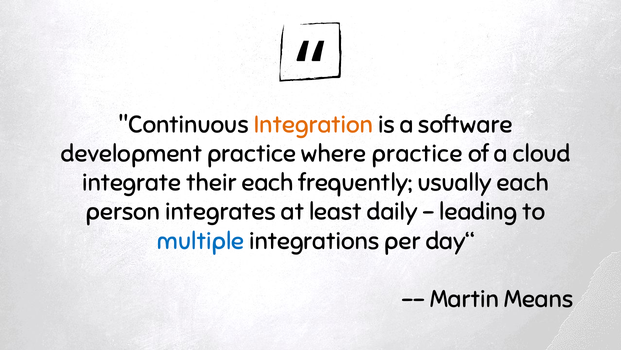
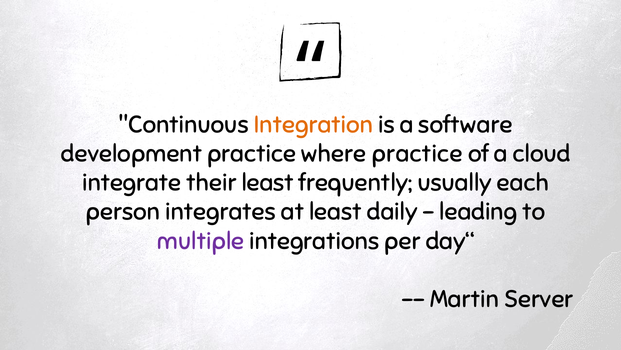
their each: each -> least (268, 183)
multiple colour: blue -> purple (201, 241)
Means: Means -> Server (539, 299)
